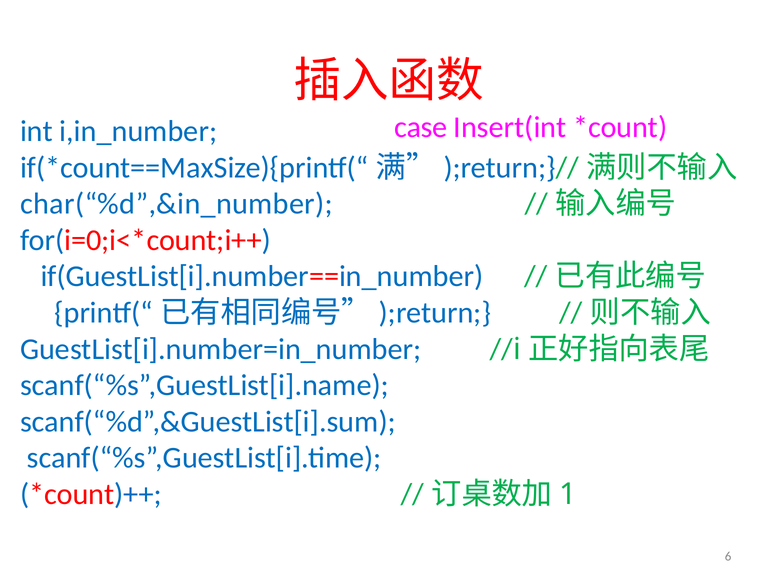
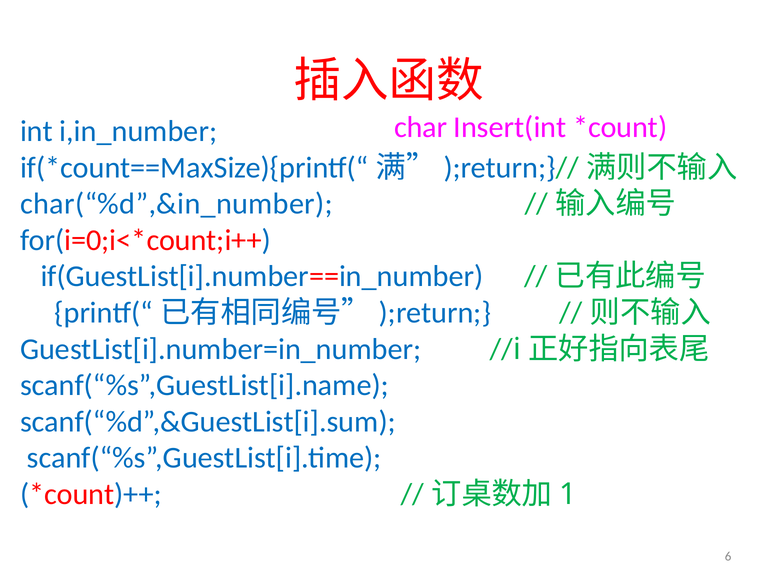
case: case -> char (421, 128)
